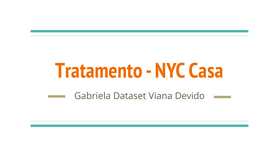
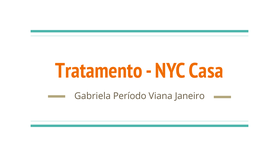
Dataset: Dataset -> Período (130, 96)
Devido: Devido -> Janeiro (190, 96)
